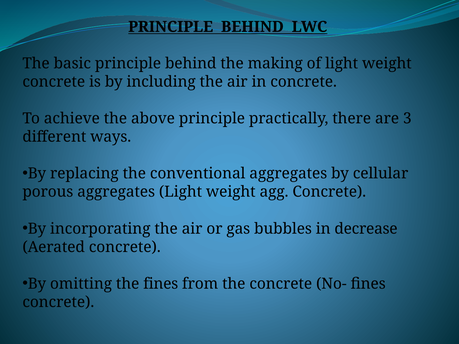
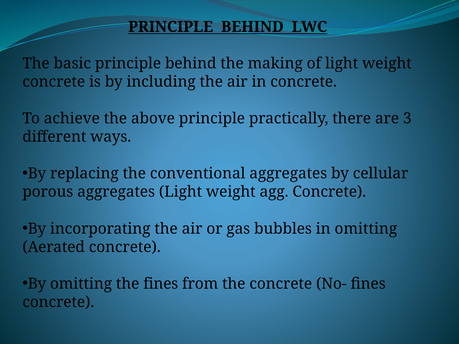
in decrease: decrease -> omitting (366, 229)
